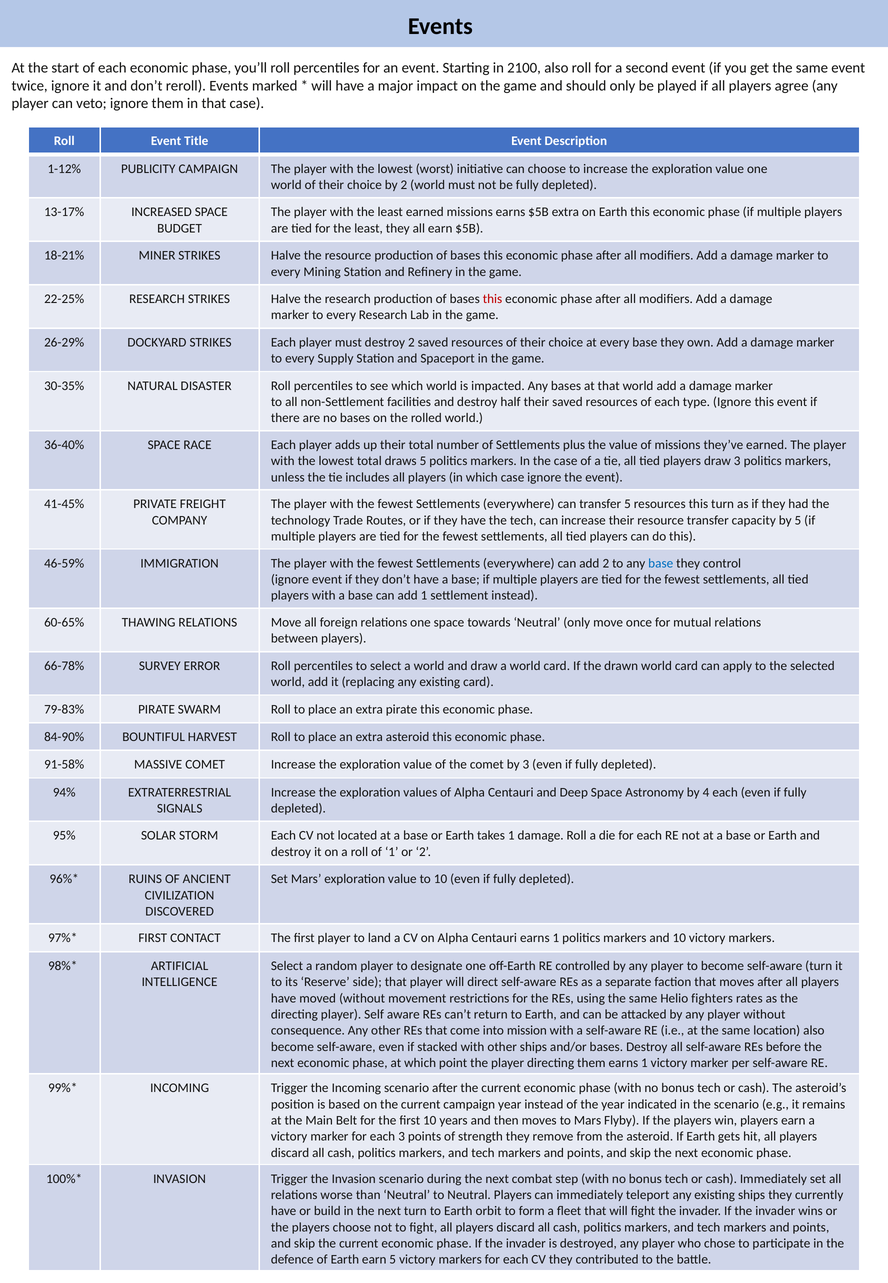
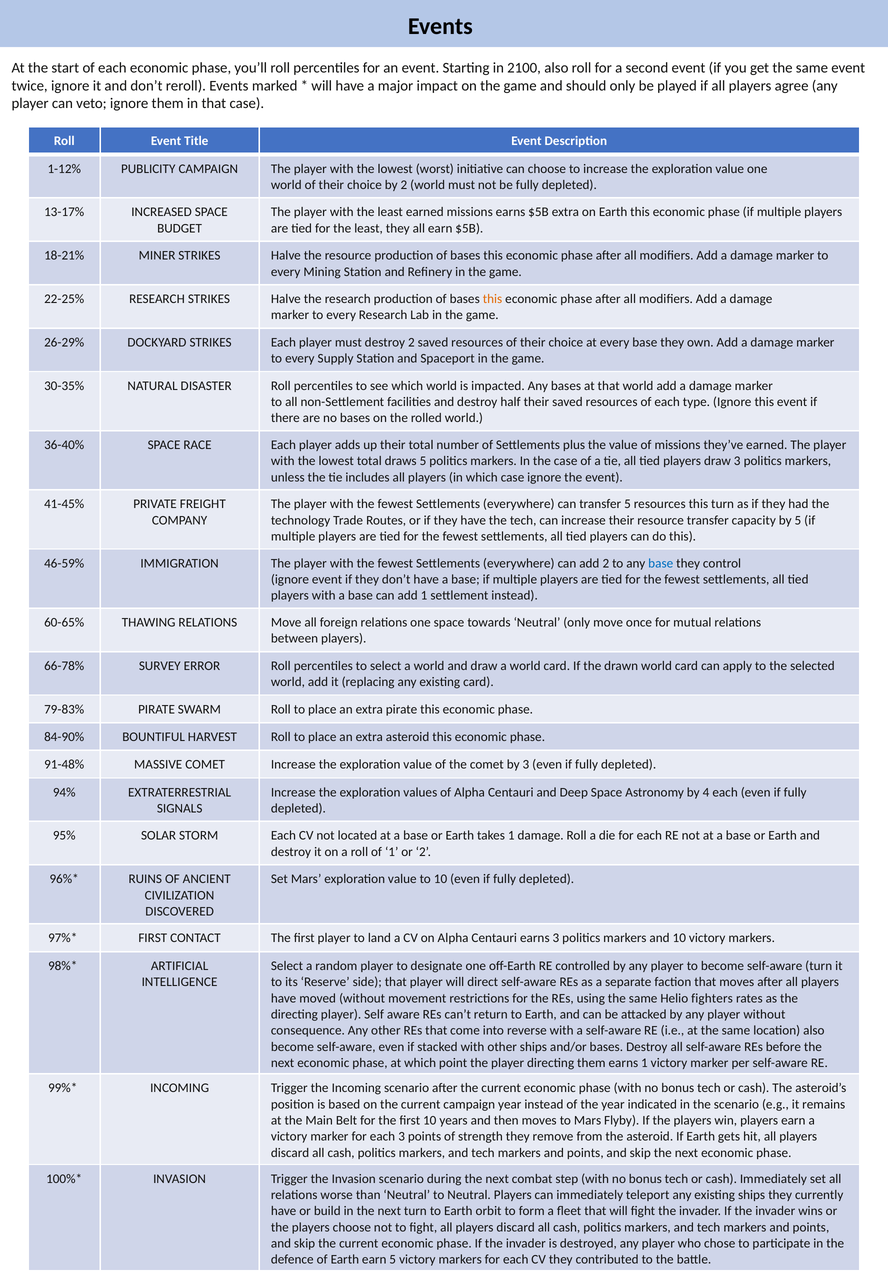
this colour: red -> orange (493, 299)
91-58%: 91-58% -> 91-48% (64, 764)
Centauri earns 1: 1 -> 3 (556, 938)
mission: mission -> reverse (527, 1030)
